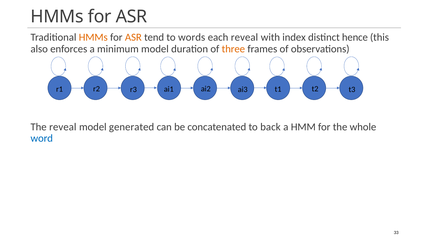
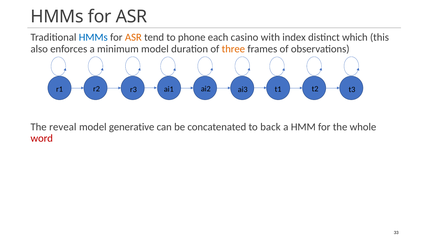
HMMs colour: orange -> blue (93, 37)
words: words -> phone (192, 37)
each reveal: reveal -> casino (245, 37)
hence: hence -> which (355, 37)
generated: generated -> generative (132, 127)
word colour: blue -> red (42, 138)
